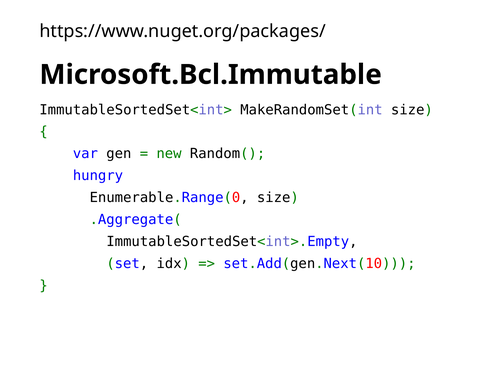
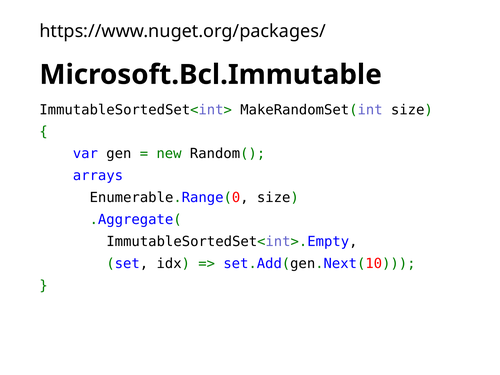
hungry: hungry -> arrays (98, 176)
